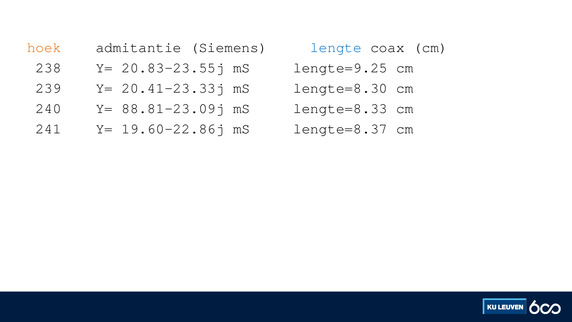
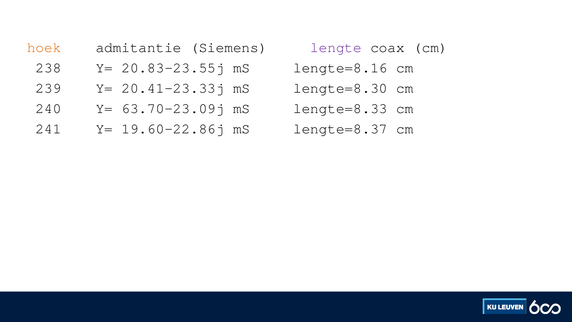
lengte colour: blue -> purple (336, 47)
lengte=9.25: lengte=9.25 -> lengte=8.16 (340, 68)
88.81-23.09j: 88.81-23.09j -> 63.70-23.09j (173, 108)
